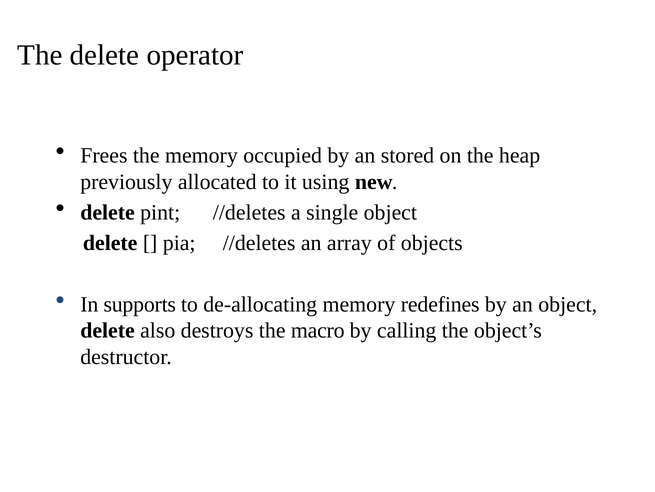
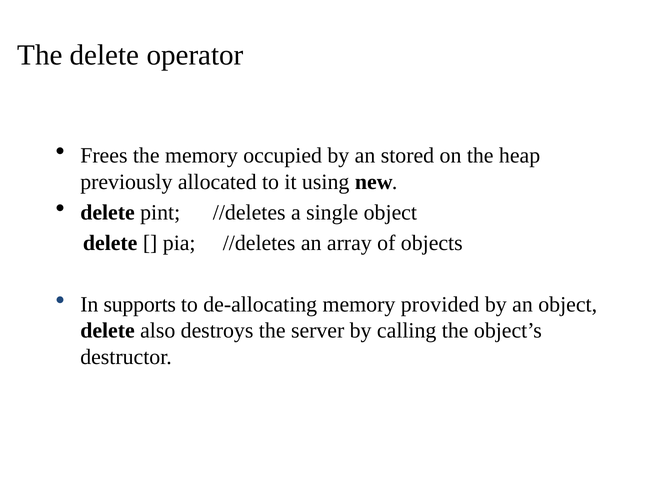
redefines: redefines -> provided (440, 304)
macro: macro -> server (318, 330)
